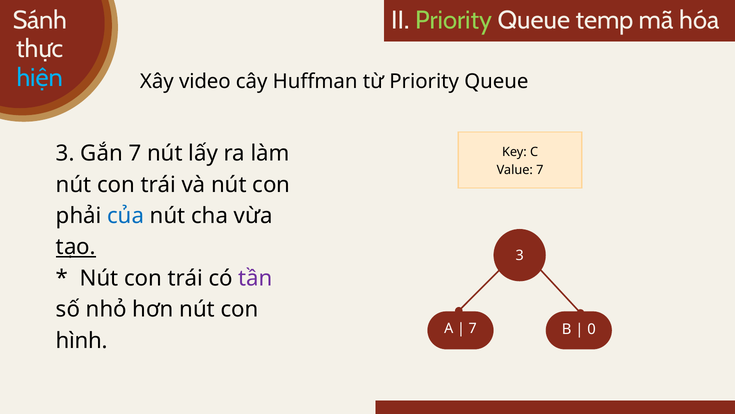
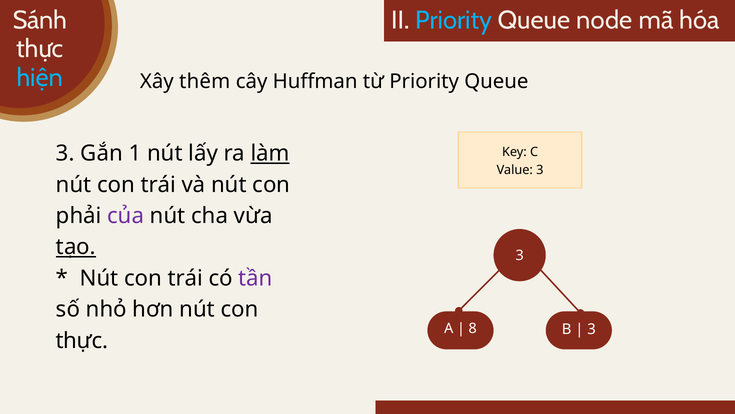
Priority colour: light green -> light blue (454, 20)
temp: temp -> node (604, 20)
video: video -> thêm (205, 81)
Gắn 7: 7 -> 1 (135, 153)
làm underline: none -> present (270, 153)
Value 7: 7 -> 3 (540, 170)
của colour: blue -> purple (126, 216)
7: 7 -> 8 (473, 328)
0: 0 -> 3 (592, 329)
hình: hình -> thực (82, 340)
